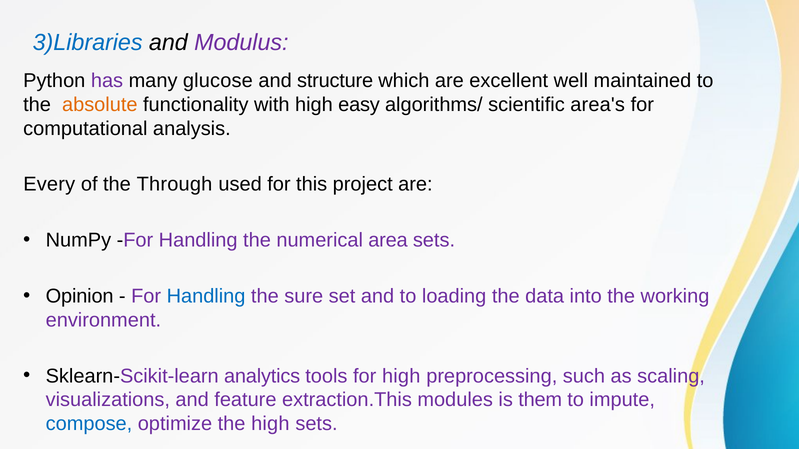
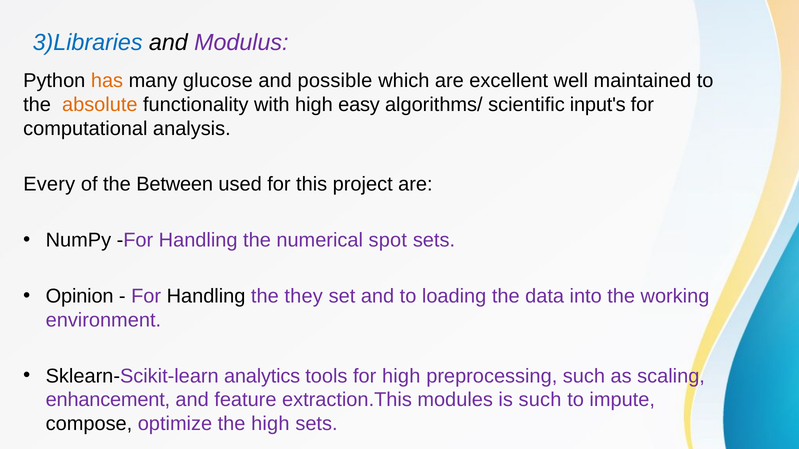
has colour: purple -> orange (107, 81)
structure: structure -> possible (335, 81)
area's: area's -> input's (598, 105)
Through: Through -> Between (175, 184)
area: area -> spot (388, 240)
Handling colour: blue -> black (206, 296)
sure: sure -> they (304, 296)
visualizations: visualizations -> enhancement (108, 400)
is them: them -> such (540, 400)
compose colour: blue -> black (89, 424)
